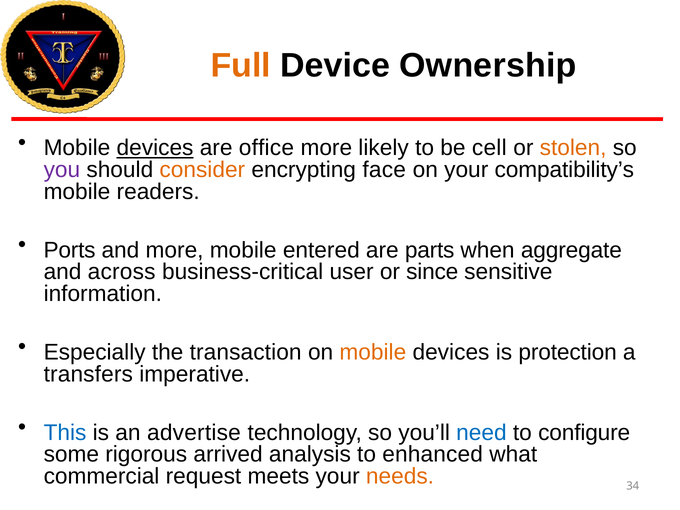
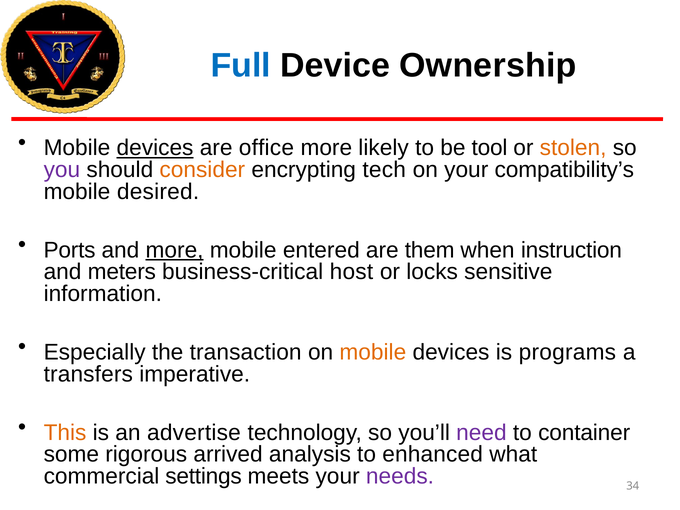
Full colour: orange -> blue (241, 65)
cell: cell -> tool (490, 148)
face: face -> tech (384, 170)
readers: readers -> desired (158, 192)
more underline: none -> present (175, 250)
parts: parts -> them (430, 250)
aggregate: aggregate -> instruction (571, 250)
across: across -> meters (122, 272)
user: user -> host (351, 272)
since: since -> locks (432, 272)
protection: protection -> programs (567, 352)
This colour: blue -> orange (65, 433)
need colour: blue -> purple (481, 433)
configure: configure -> container (584, 433)
request: request -> settings (204, 476)
needs colour: orange -> purple (400, 476)
